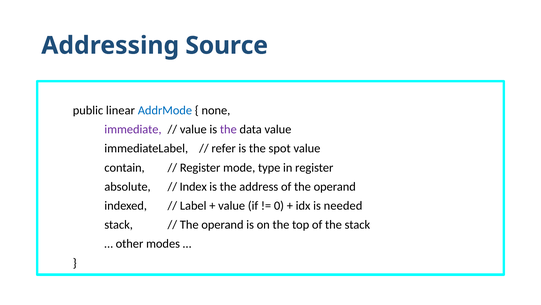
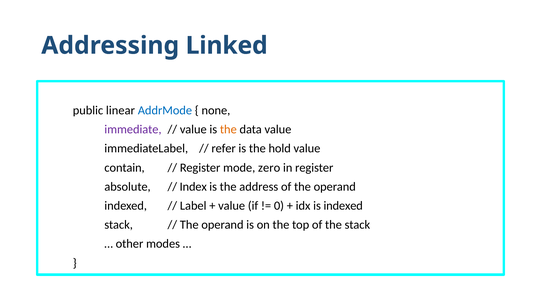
Source: Source -> Linked (227, 45)
the colour: purple -> orange (228, 129)
spot: spot -> hold (280, 148)
type: type -> zero (269, 167)
is needed: needed -> indexed (343, 205)
